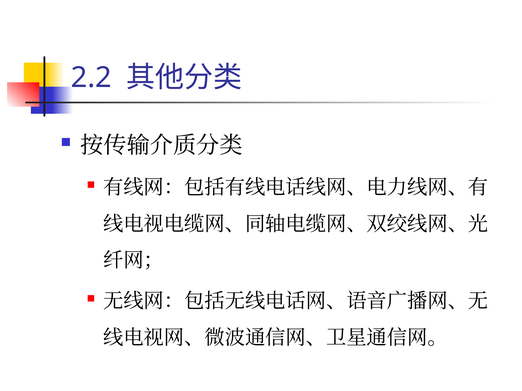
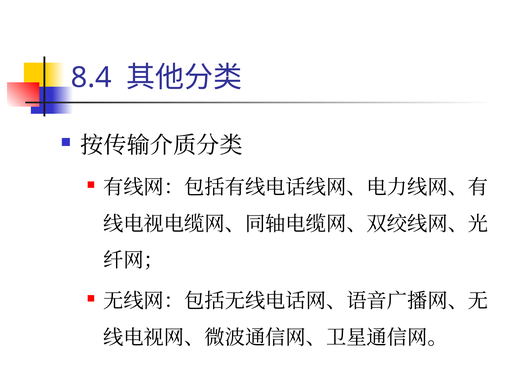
2.2: 2.2 -> 8.4 (91, 78)
